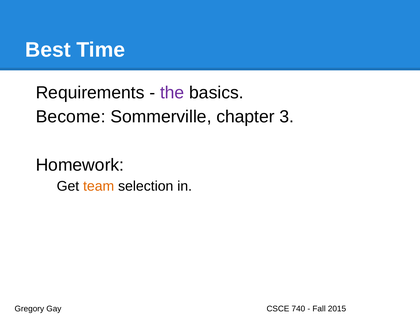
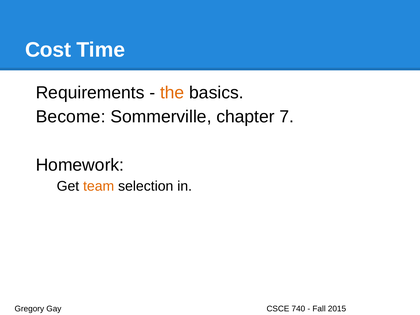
Best: Best -> Cost (48, 50)
the colour: purple -> orange (172, 93)
3: 3 -> 7 (287, 117)
